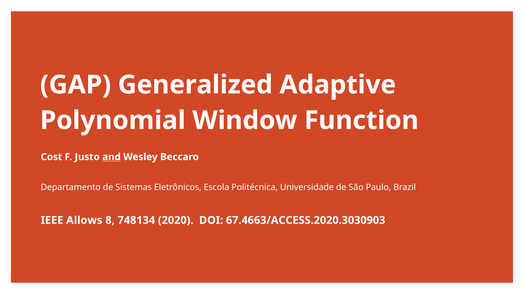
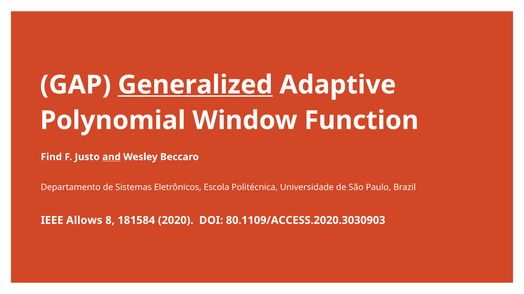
Generalized underline: none -> present (195, 85)
Cost: Cost -> Find (51, 157)
748134: 748134 -> 181584 (136, 221)
67.4663/ACCESS.2020.3030903: 67.4663/ACCESS.2020.3030903 -> 80.1109/ACCESS.2020.3030903 (306, 221)
